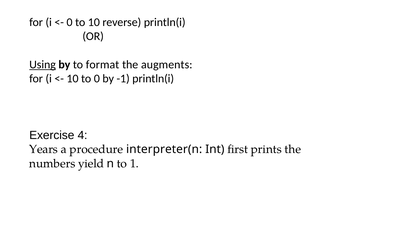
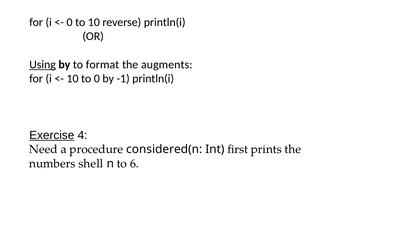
Exercise underline: none -> present (52, 135)
Years: Years -> Need (44, 150)
interpreter(n: interpreter(n -> considered(n (164, 150)
yield: yield -> shell (91, 164)
1: 1 -> 6 (134, 164)
